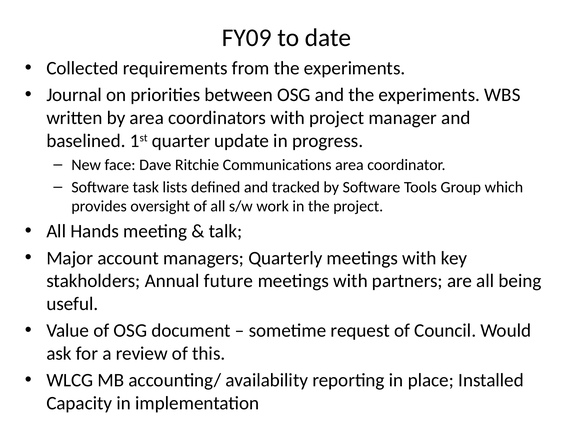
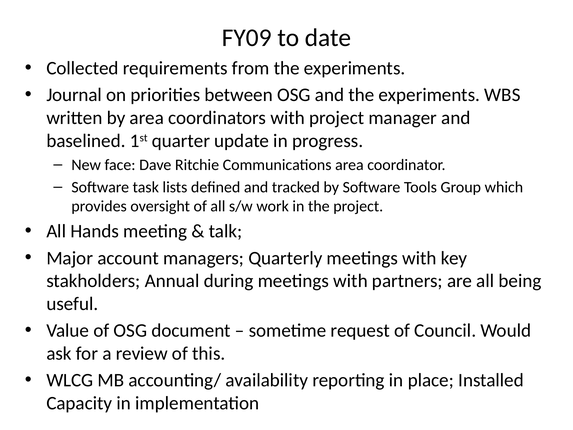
future: future -> during (229, 281)
